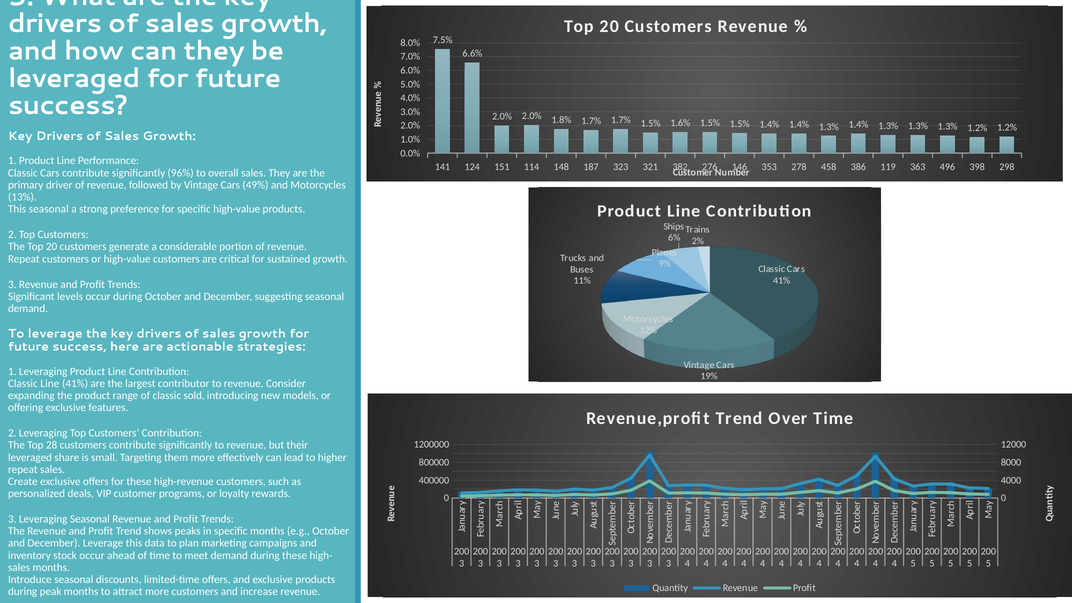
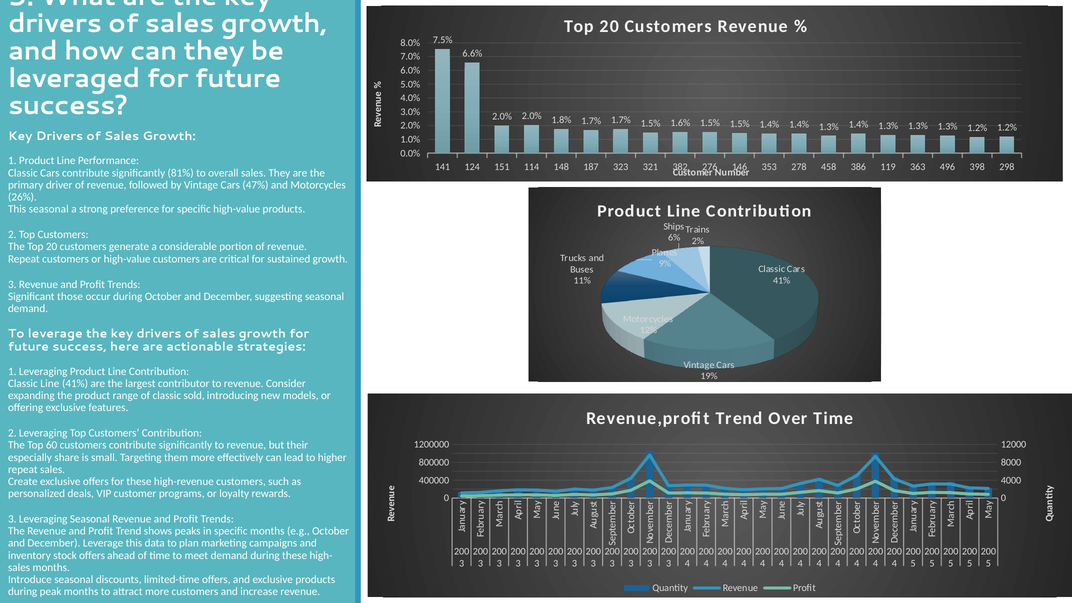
96%: 96% -> 81% (181, 173)
49%: 49% -> 47% (255, 185)
13%: 13% -> 26% (22, 197)
levels: levels -> those (70, 296)
28: 28 -> 60 (52, 445)
leveraged: leveraged -> especially (30, 457)
stock occur: occur -> offers (92, 555)
